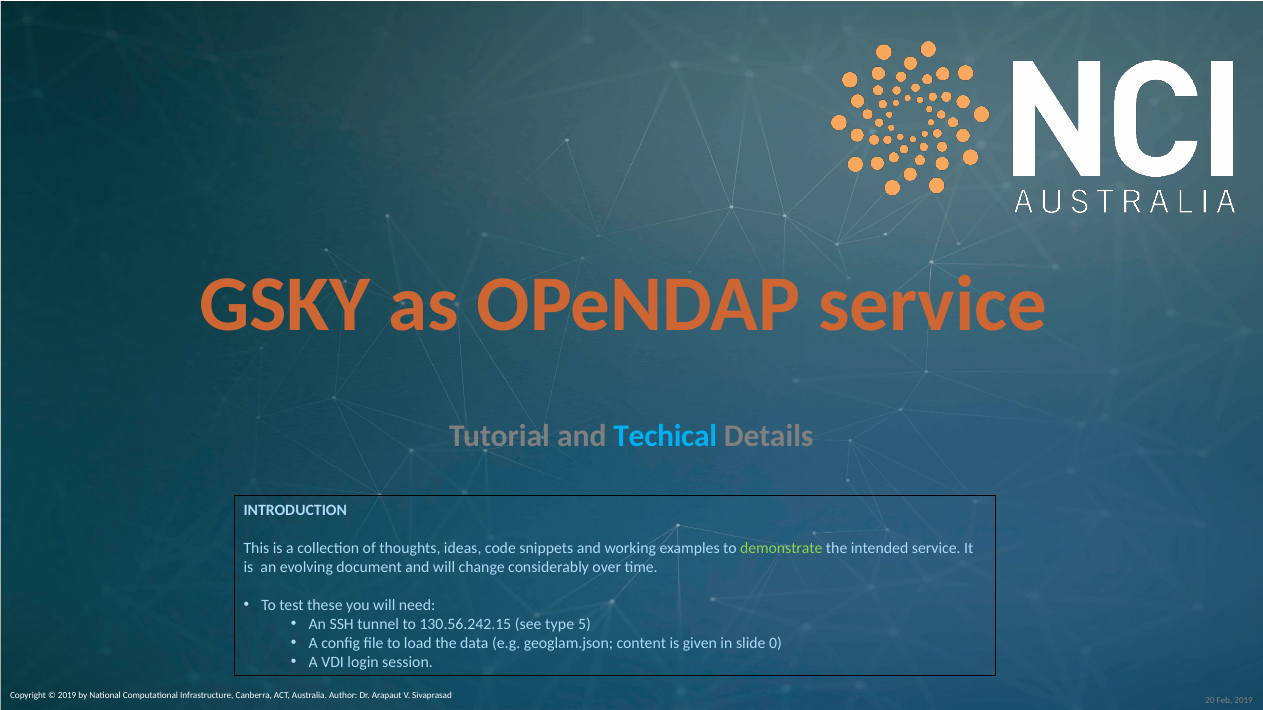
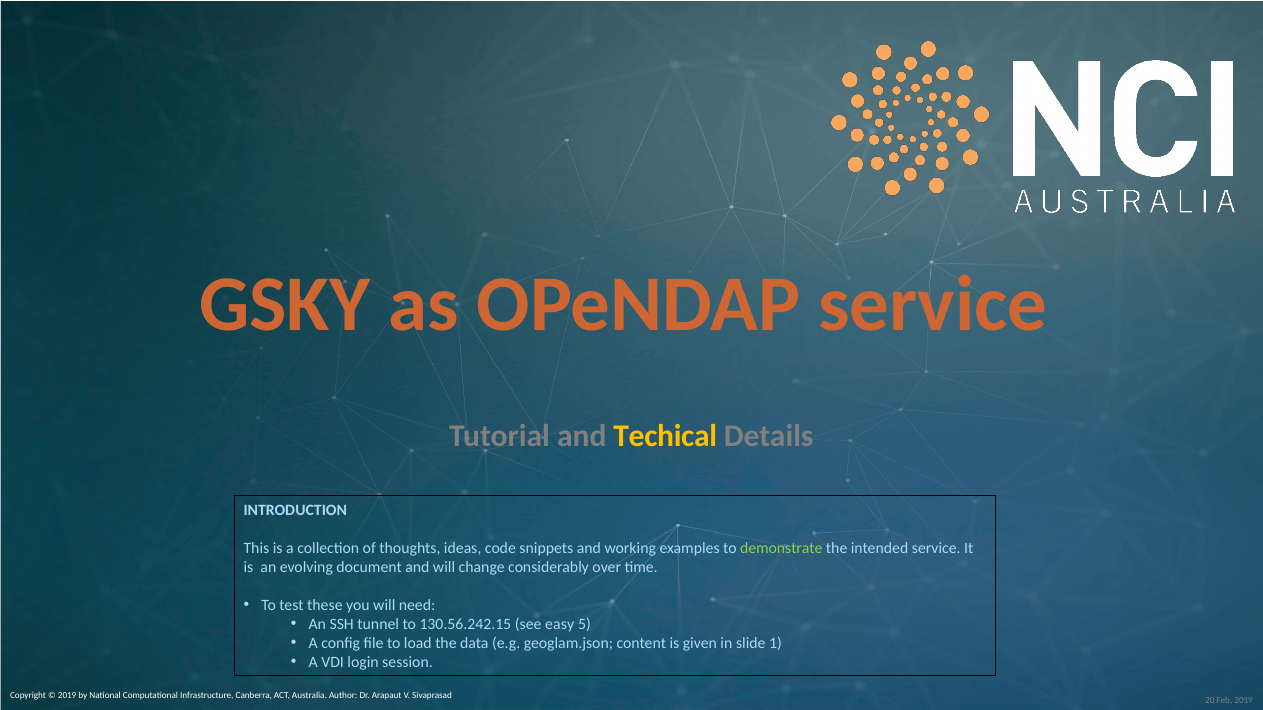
Techical colour: light blue -> yellow (665, 436)
type: type -> easy (560, 624)
0: 0 -> 1 (775, 643)
